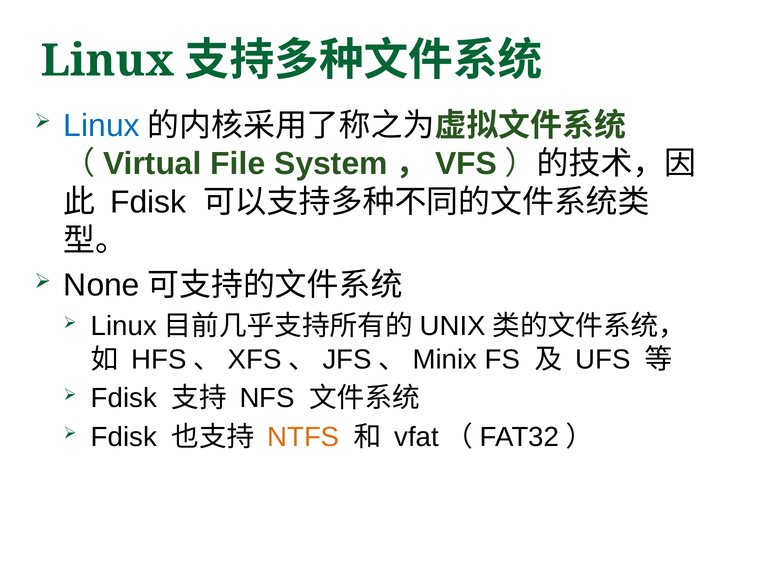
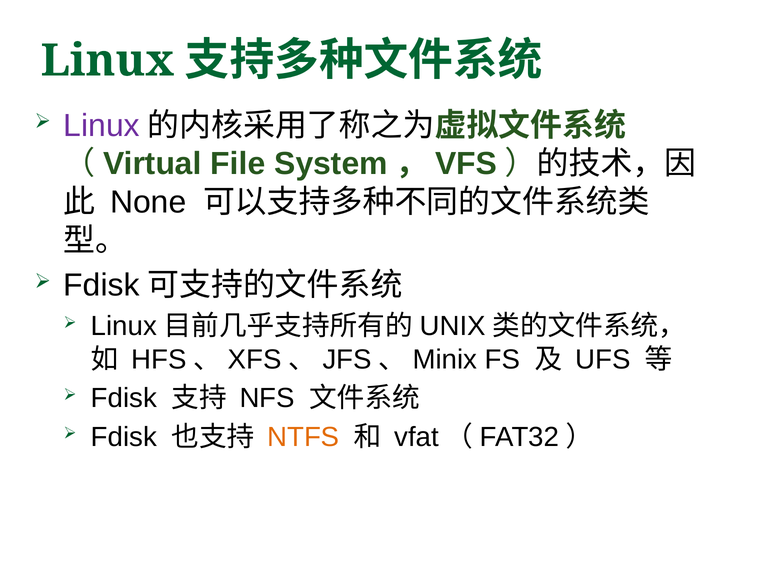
Linux colour: blue -> purple (102, 125)
Fdisk: Fdisk -> None (148, 202)
None: None -> Fdisk (102, 285)
